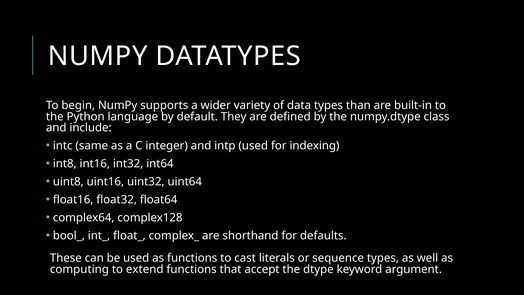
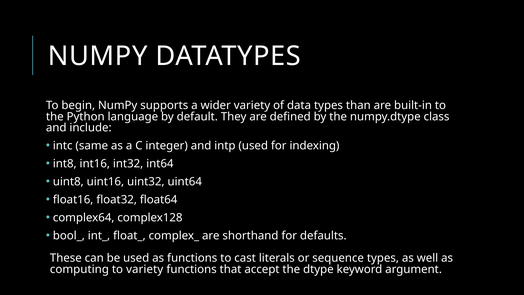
to extend: extend -> variety (145, 269)
